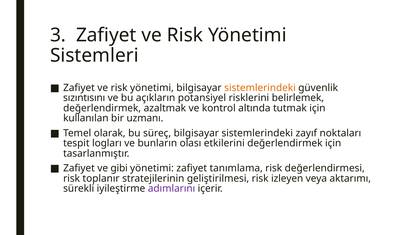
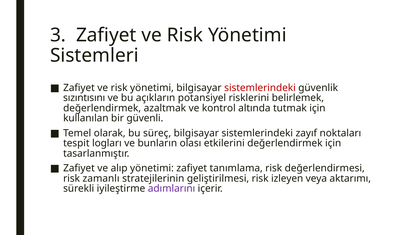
sistemlerindeki colour: orange -> red (260, 88)
uzmanı: uzmanı -> güvenli (145, 118)
gibi: gibi -> alıp (119, 168)
toplanır: toplanır -> zamanlı (101, 178)
